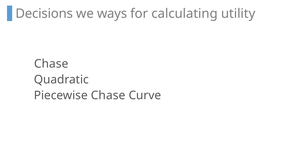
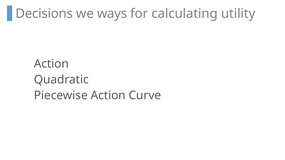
Chase: Chase -> Action (51, 64)
Piecewise Chase: Chase -> Action (108, 96)
